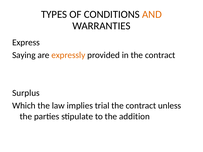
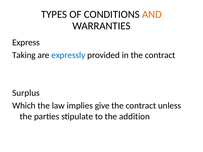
Saying: Saying -> Taking (24, 55)
expressly colour: orange -> blue (68, 55)
trial: trial -> give (102, 106)
